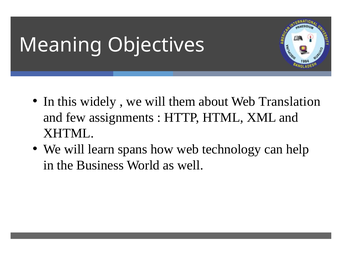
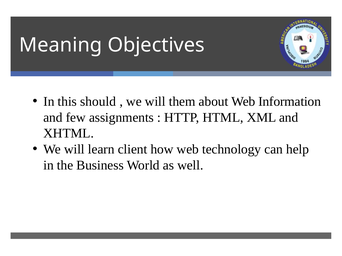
widely: widely -> should (98, 102)
Translation: Translation -> Information (290, 102)
spans: spans -> client (133, 150)
